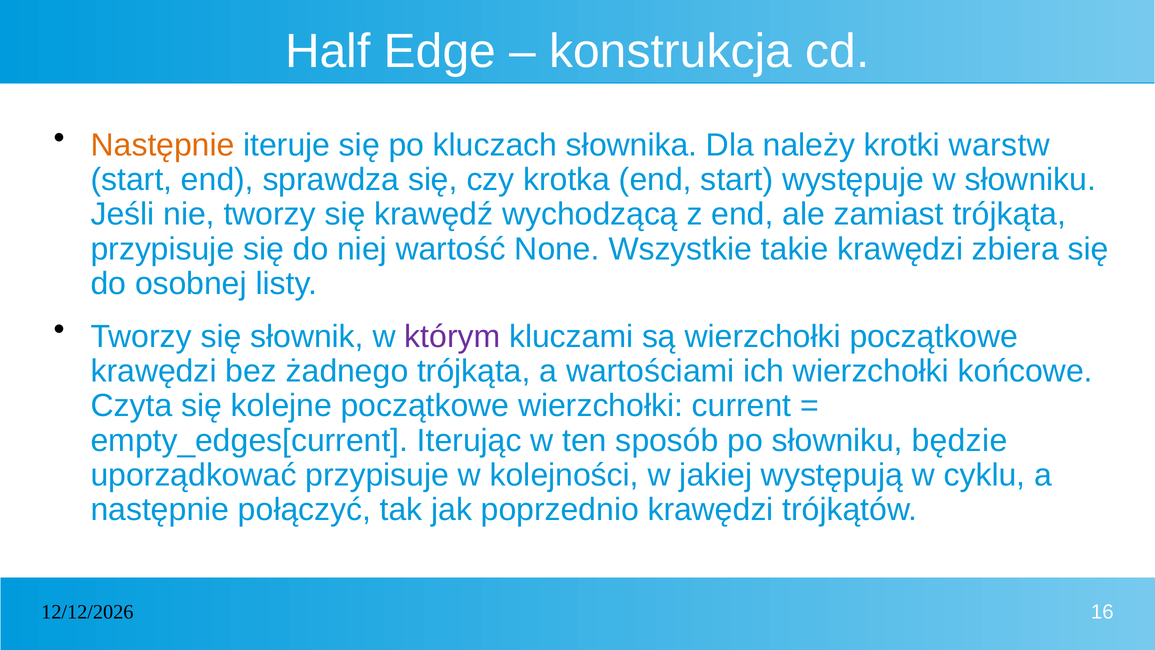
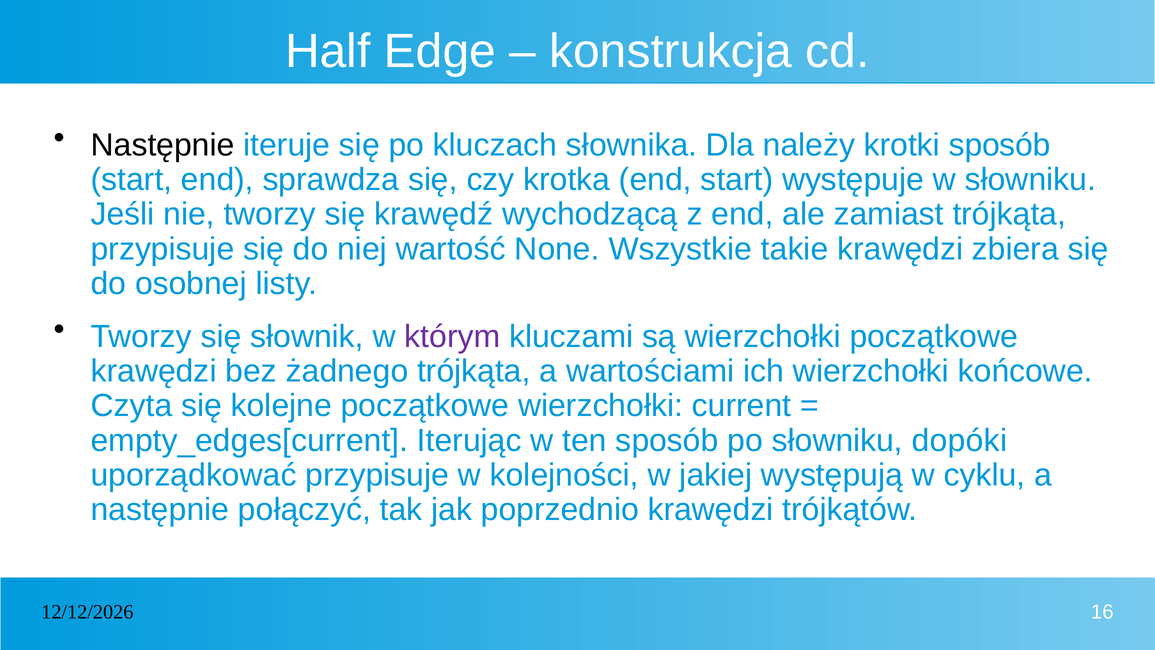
Następnie colour: orange -> black (163, 145)
krotki warstw: warstw -> sposób (1000, 145)
będzie: będzie -> dopóki (960, 440)
